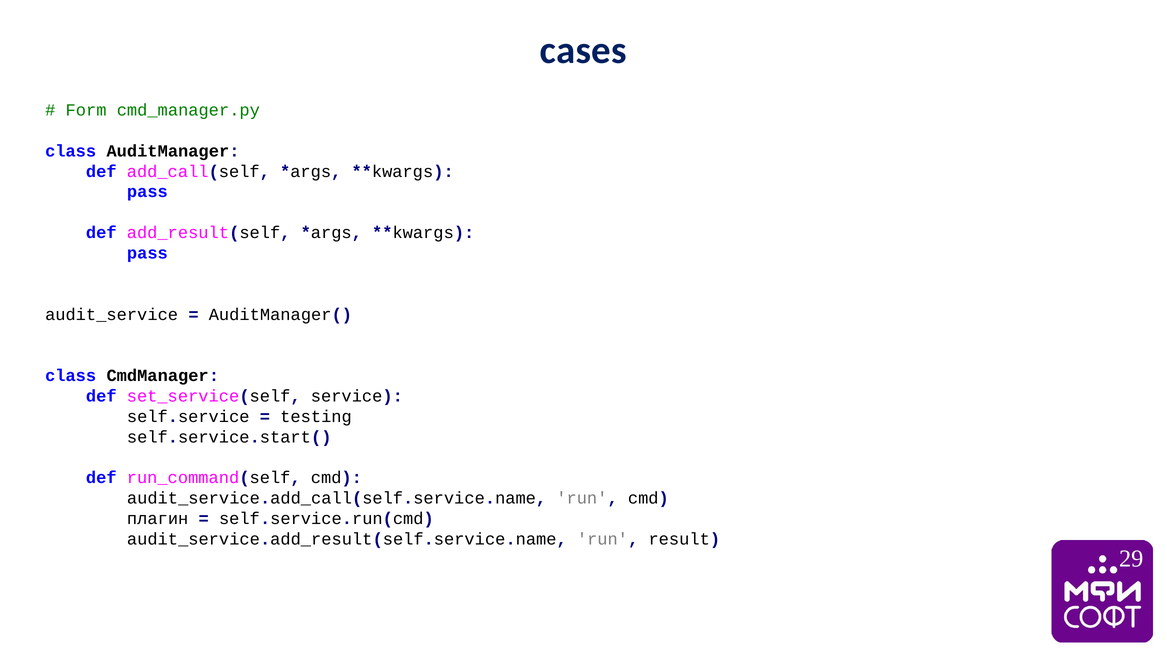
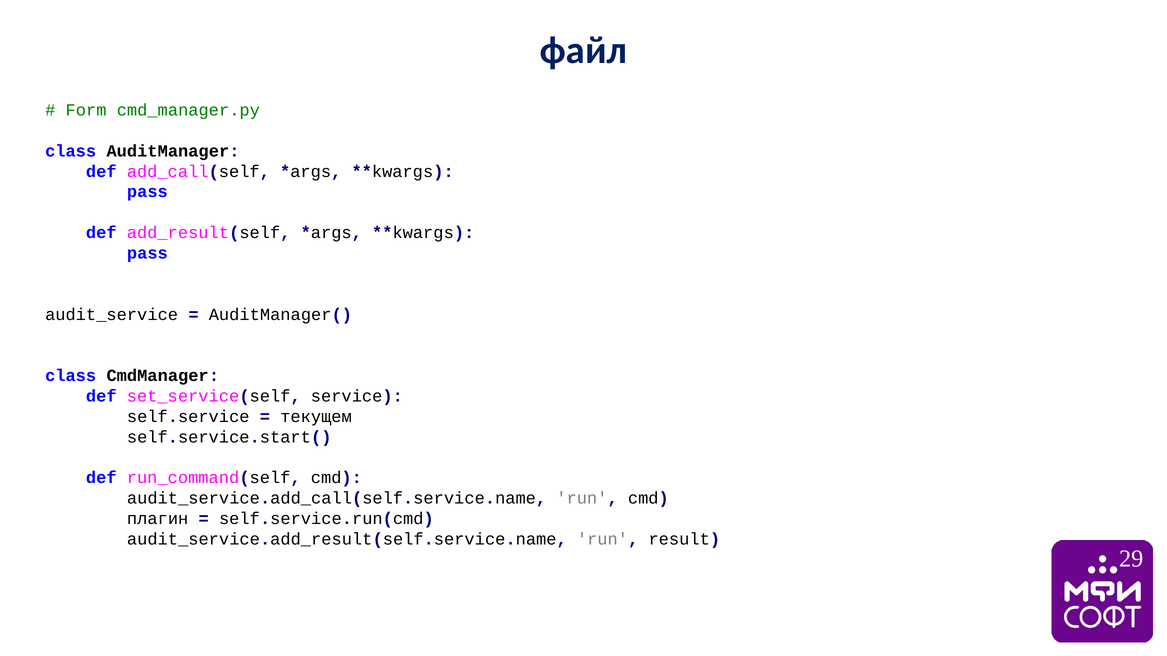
cases: cases -> файл (583, 50)
testing: testing -> текущем (316, 417)
